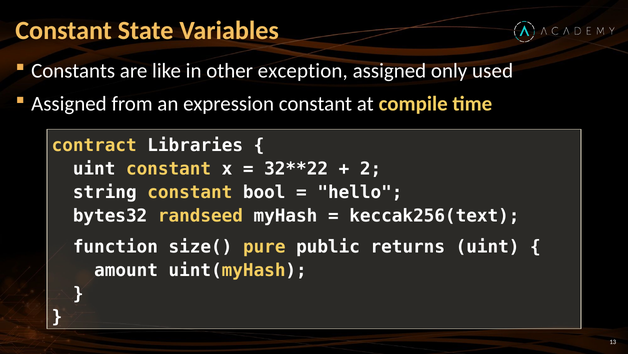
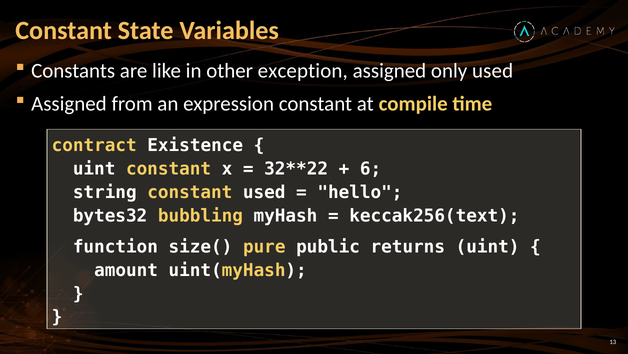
Libraries: Libraries -> Existence (195, 145)
2: 2 -> 6 (371, 169)
constant bool: bool -> used (264, 192)
randseed: randseed -> bubbling (200, 215)
